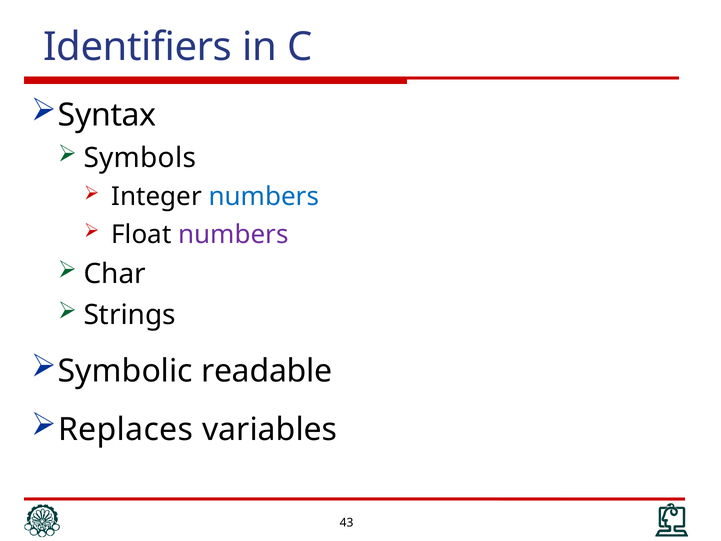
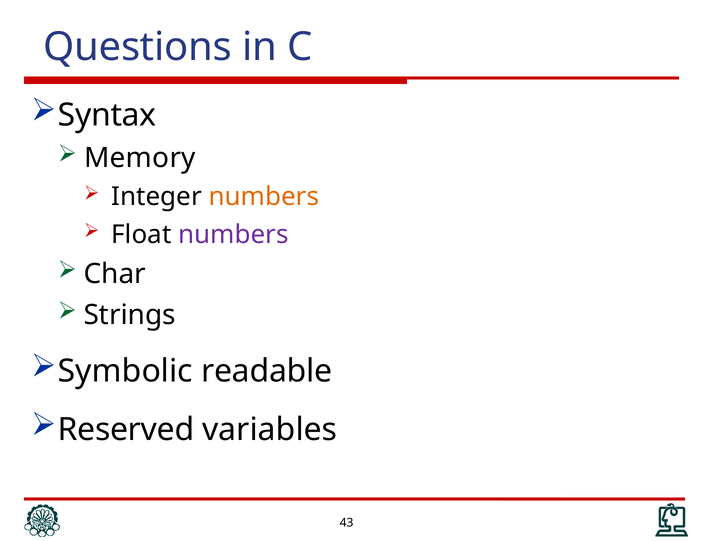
Identifiers: Identifiers -> Questions (138, 47)
Symbols: Symbols -> Memory (140, 158)
numbers colour: blue -> orange (264, 197)
Replaces: Replaces -> Reserved (126, 430)
